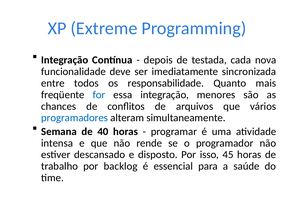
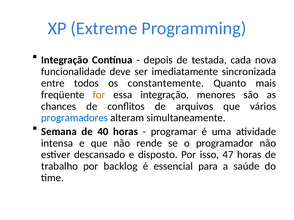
responsabilidade: responsabilidade -> constantemente (166, 83)
for colour: blue -> orange (99, 95)
45: 45 -> 47 (228, 155)
